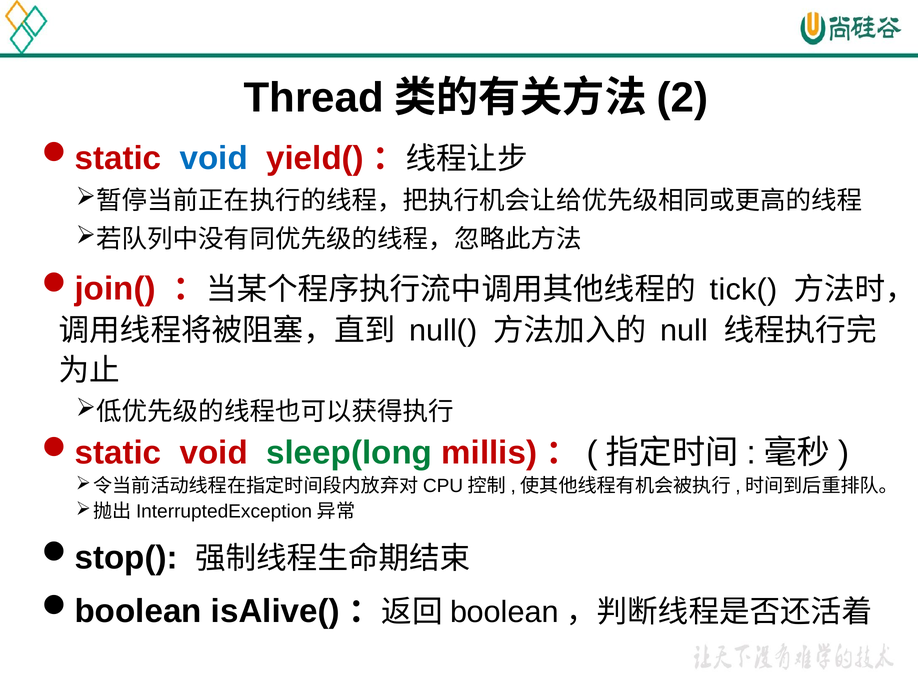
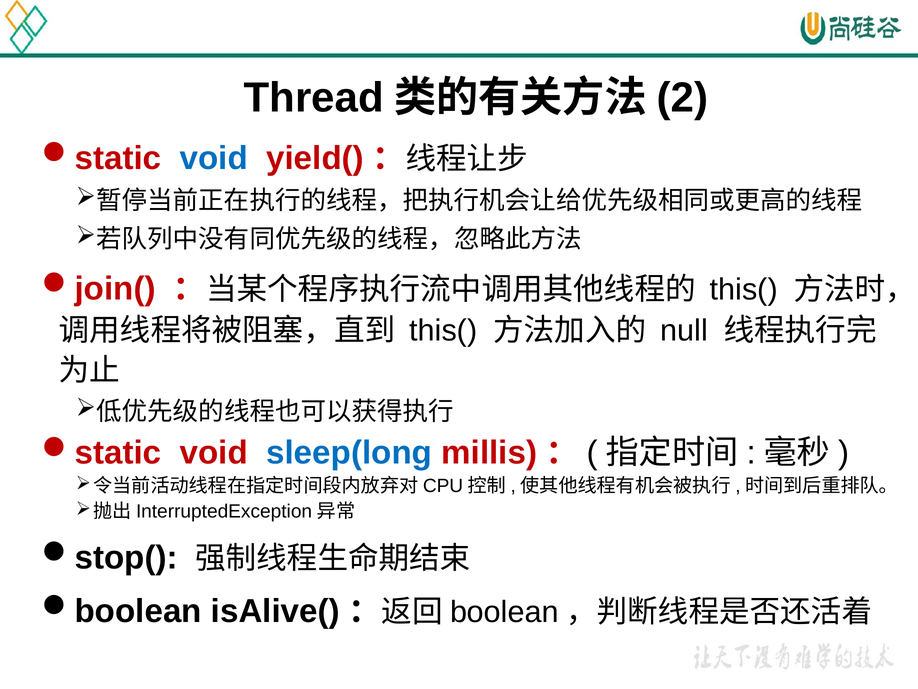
tick(: tick( -> this( (744, 289)
null(: null( -> this( (443, 330)
sleep(long colour: green -> blue (349, 453)
